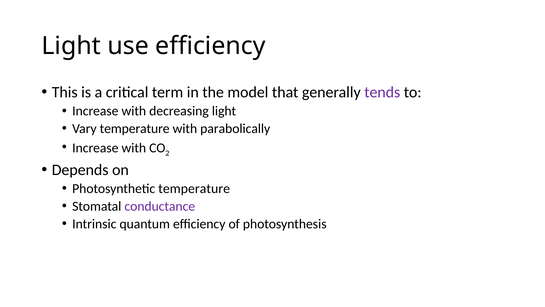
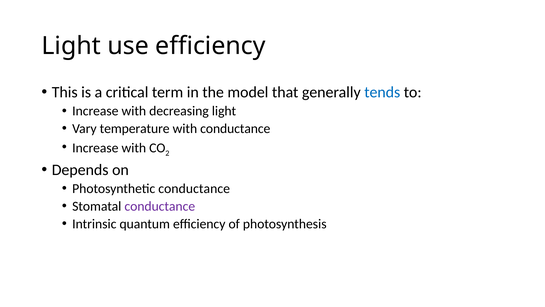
tends colour: purple -> blue (382, 92)
with parabolically: parabolically -> conductance (235, 128)
Photosynthetic temperature: temperature -> conductance (194, 188)
